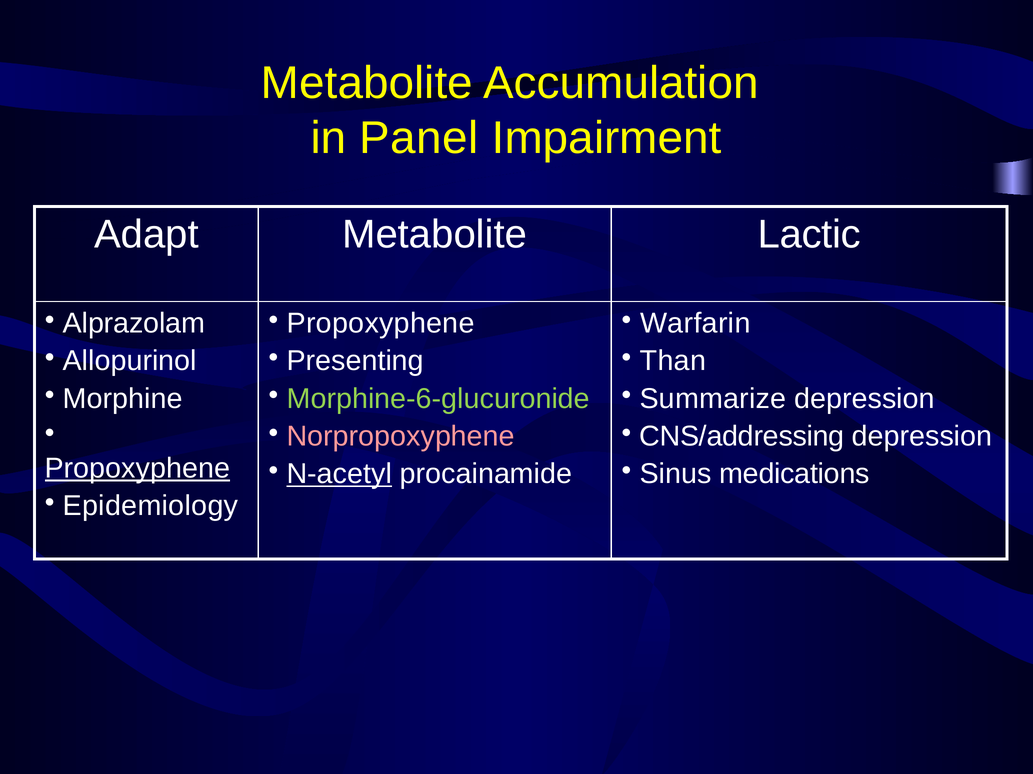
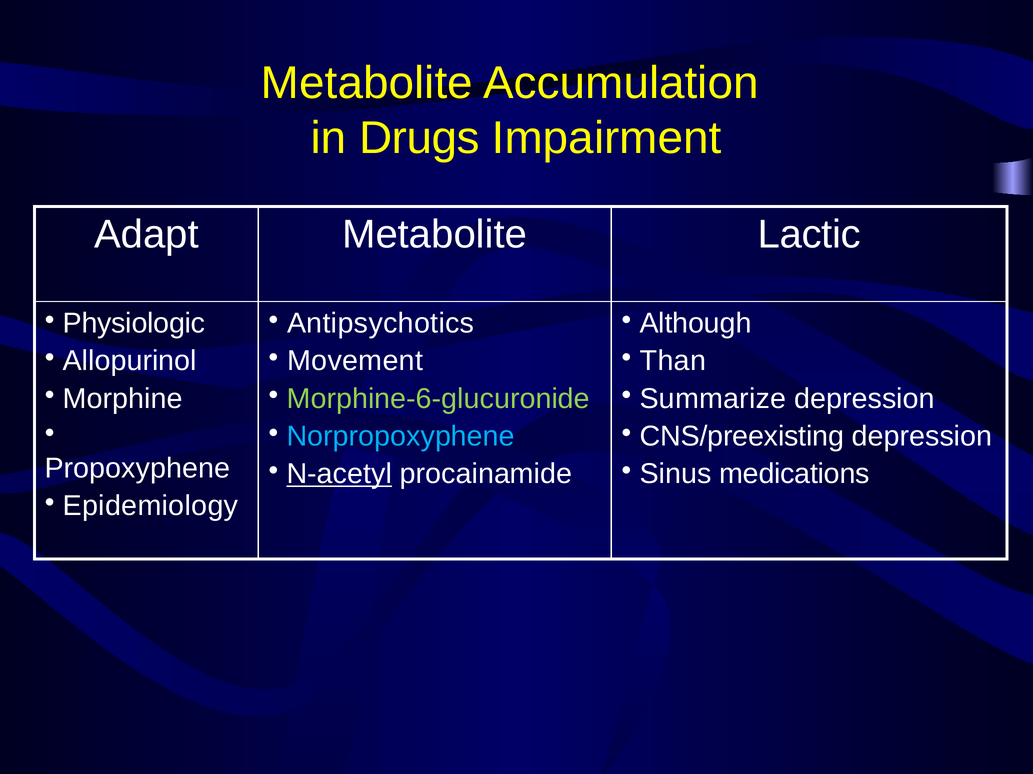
Panel: Panel -> Drugs (419, 138)
Alprazolam: Alprazolam -> Physiologic (134, 323)
Propoxyphene: Propoxyphene -> Antipsychotics (381, 323)
Warfarin: Warfarin -> Although (696, 323)
Presenting: Presenting -> Movement (355, 361)
Norpropoxyphene colour: pink -> light blue (401, 437)
CNS/addressing: CNS/addressing -> CNS/preexisting (742, 437)
Propoxyphene underline: present -> none (137, 469)
